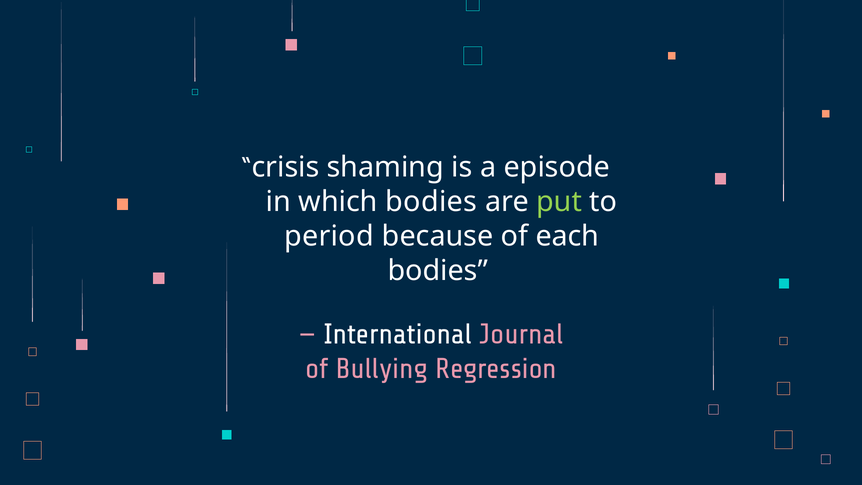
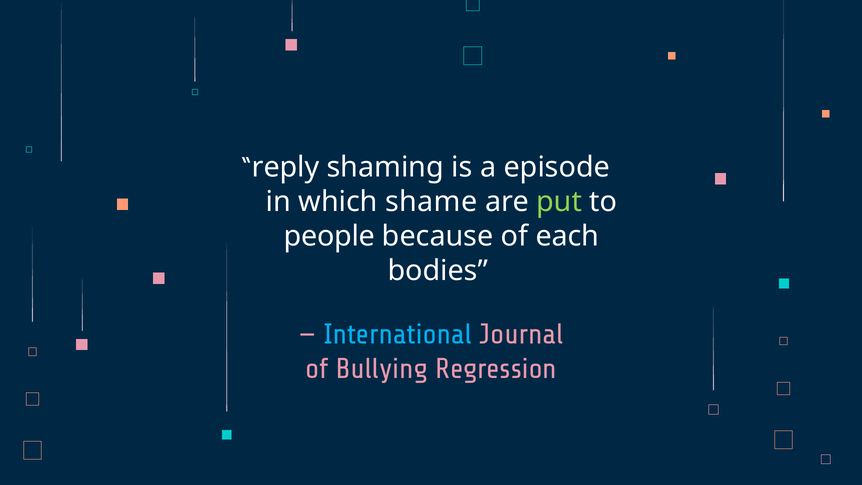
crisis: crisis -> reply (286, 167)
which bodies: bodies -> shame (431, 202)
period: period -> people (329, 236)
International colour: white -> light blue (398, 334)
